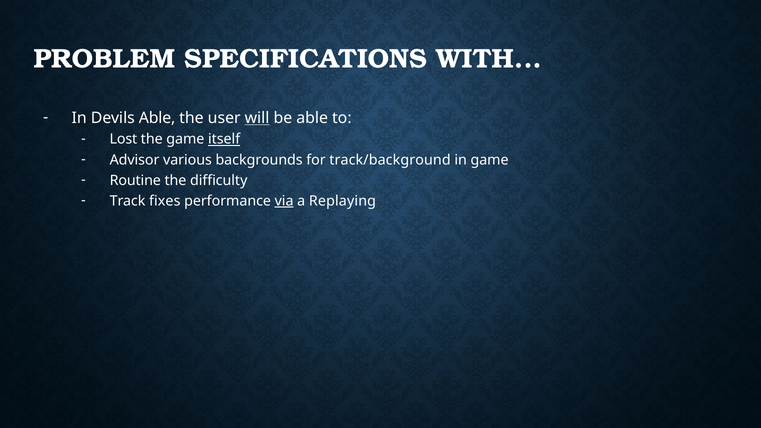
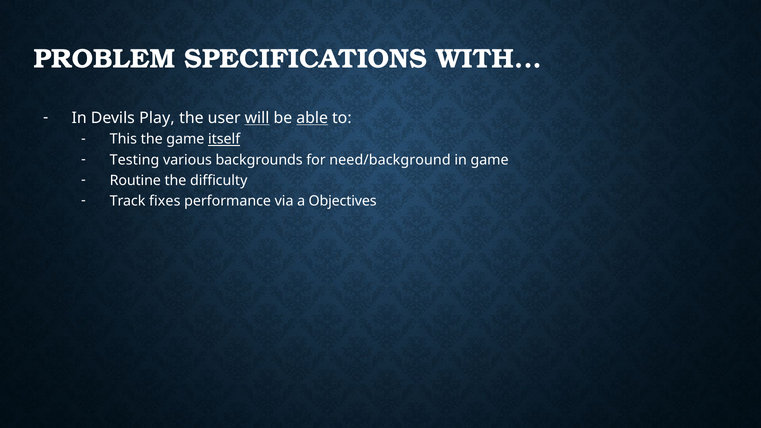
Devils Able: Able -> Play (157, 118)
able underline: none -> present (312, 118)
Lost: Lost -> This (123, 139)
Advisor: Advisor -> Testing (134, 160)
track/background: track/background -> need/background (390, 160)
via underline: present -> none (284, 201)
Replaying: Replaying -> Objectives (343, 201)
